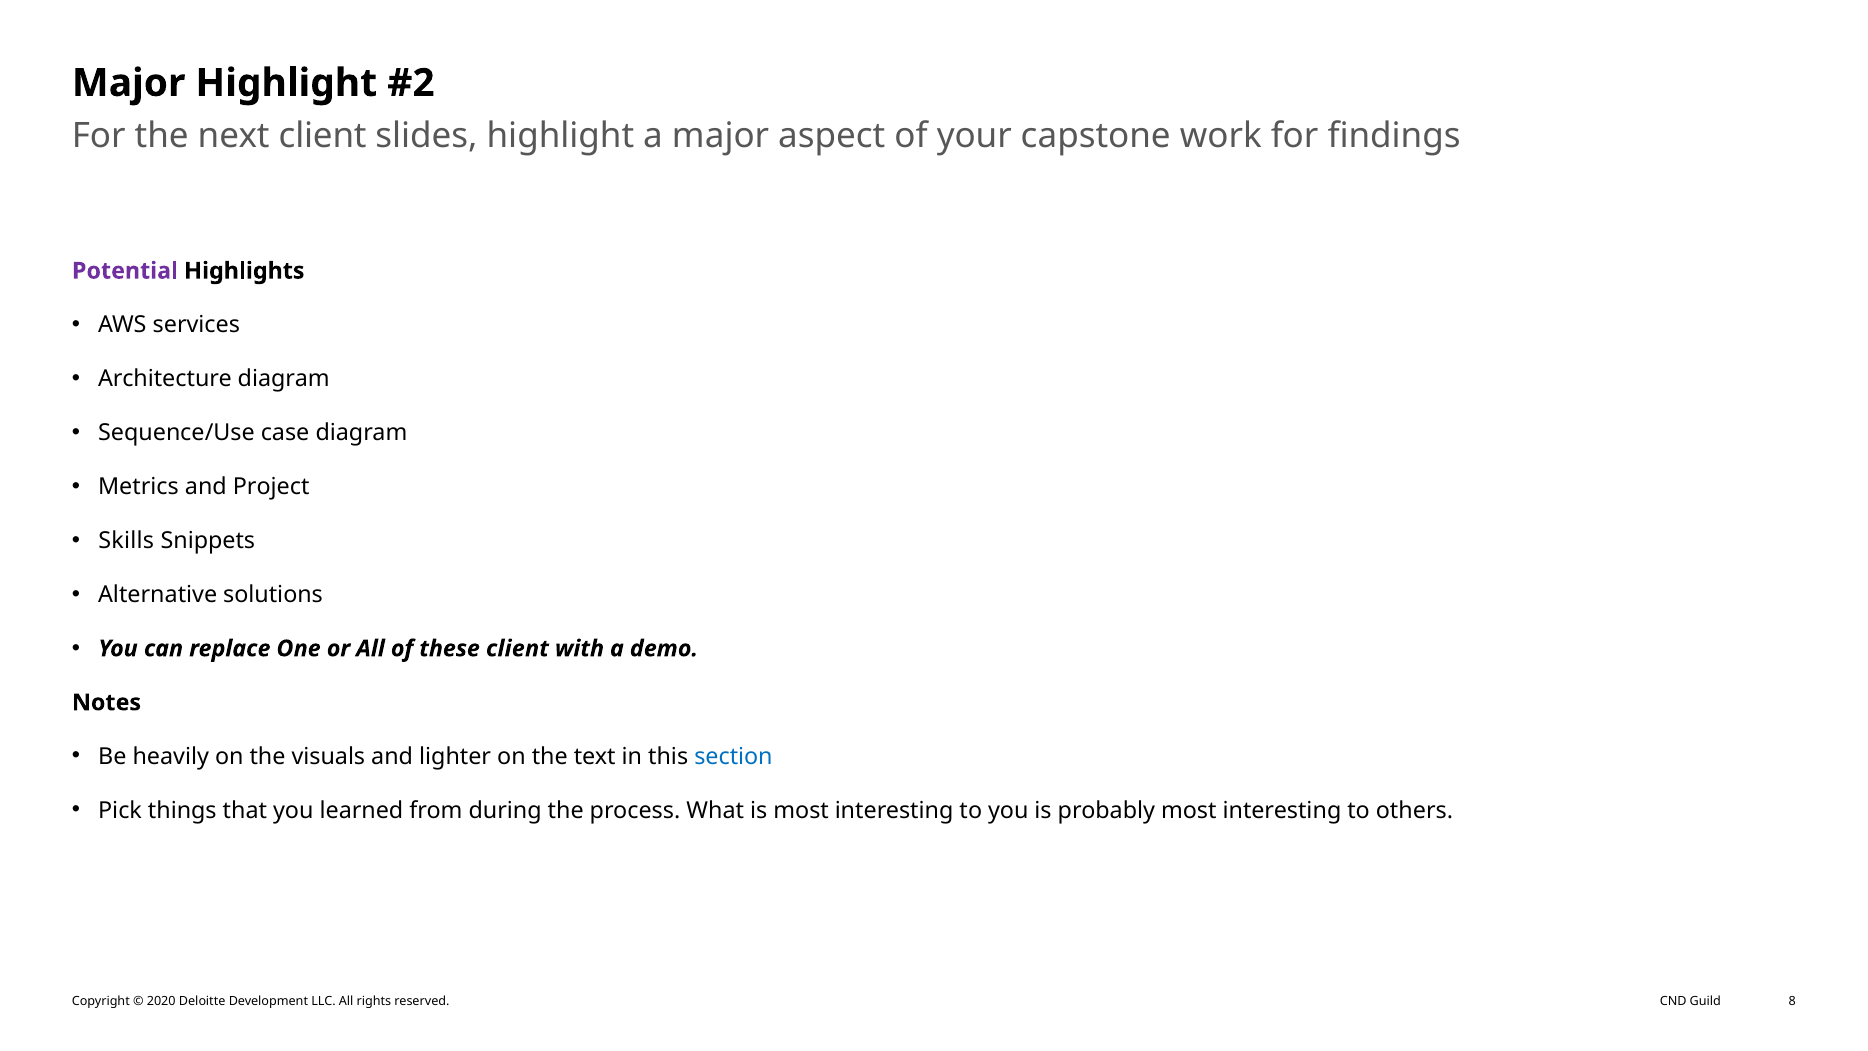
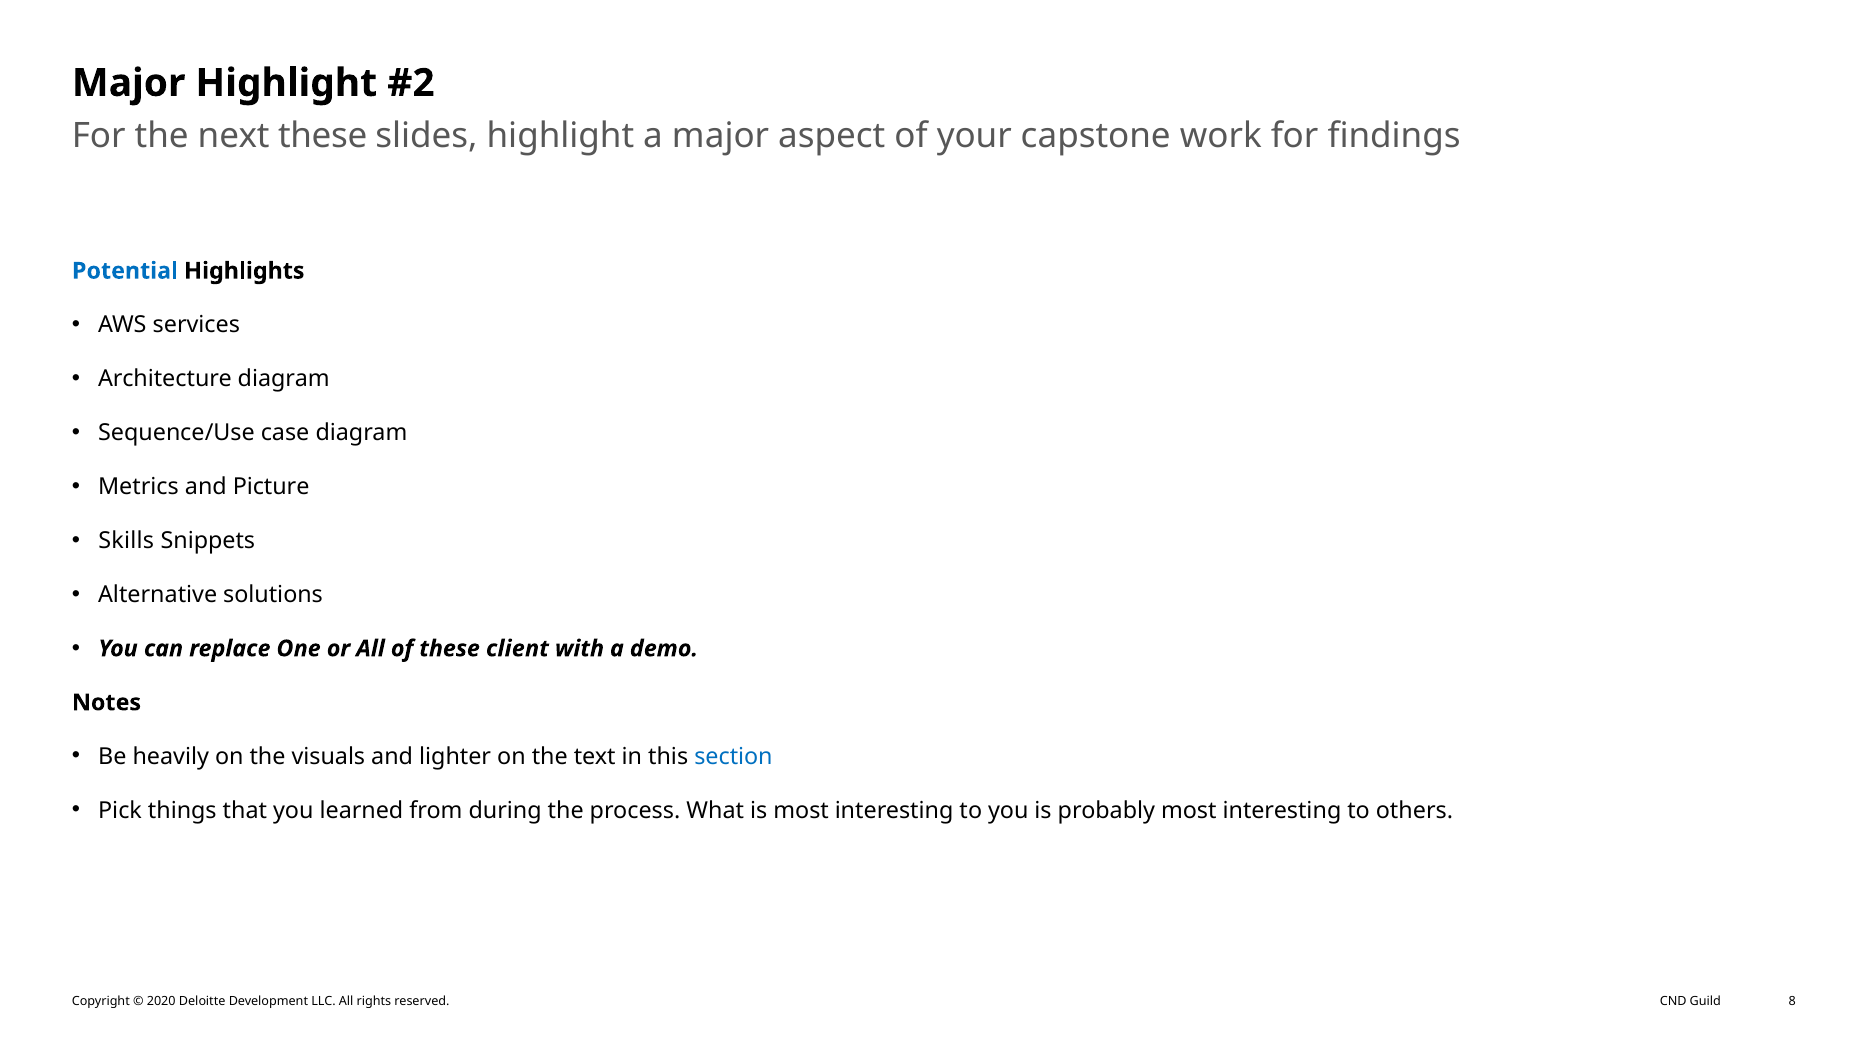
next client: client -> these (323, 136)
Potential colour: purple -> blue (125, 271)
Project: Project -> Picture (271, 487)
